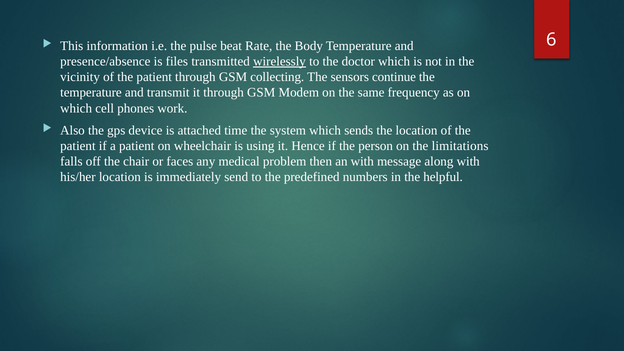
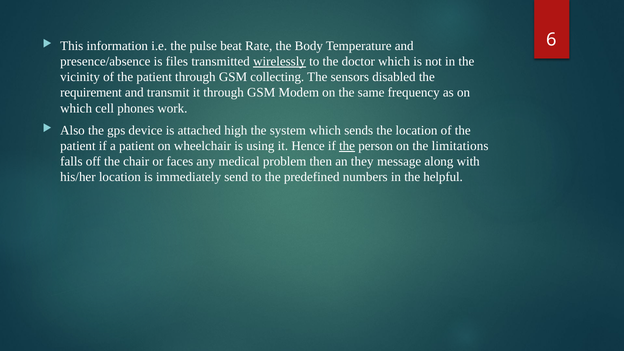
continue: continue -> disabled (394, 77)
temperature: temperature -> requirement (91, 93)
time: time -> high (236, 130)
the underline: none -> present (347, 146)
an with: with -> they (362, 162)
